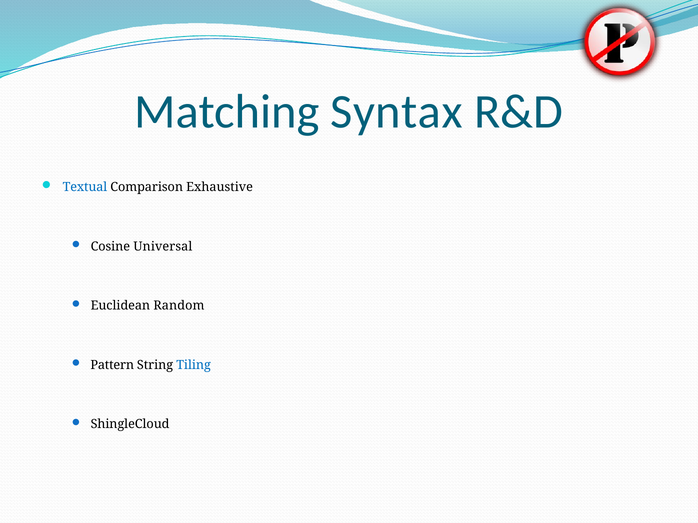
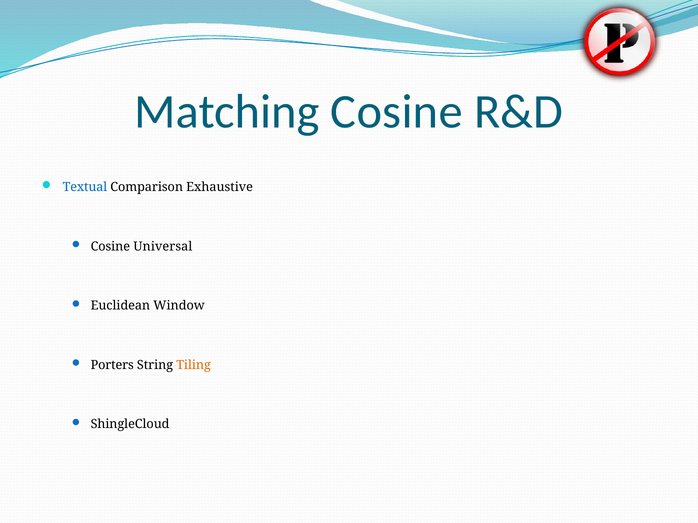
Matching Syntax: Syntax -> Cosine (397, 112)
Random: Random -> Window (179, 306)
Pattern: Pattern -> Porters (112, 365)
Tiling colour: blue -> orange (194, 365)
